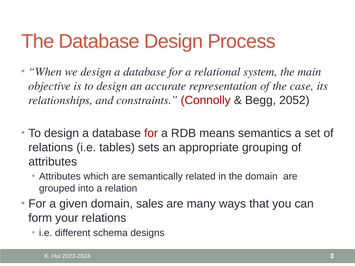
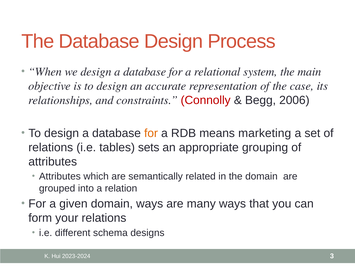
2052: 2052 -> 2006 (294, 100)
for colour: red -> orange (151, 133)
semantics: semantics -> marketing (265, 133)
domain sales: sales -> ways (150, 204)
